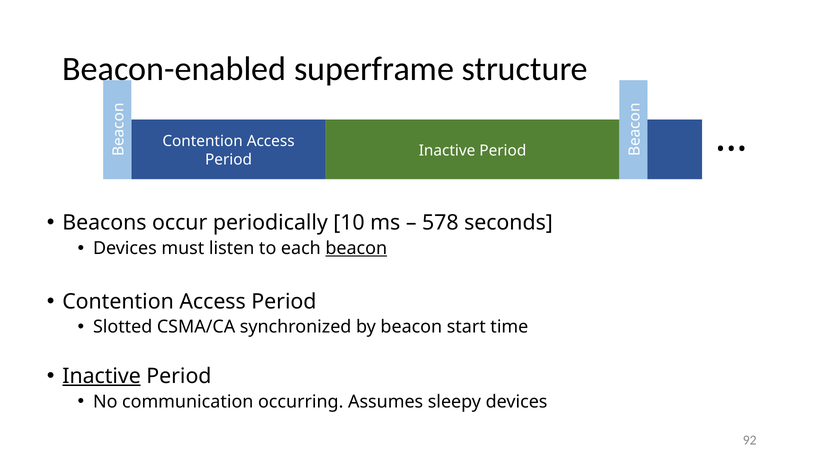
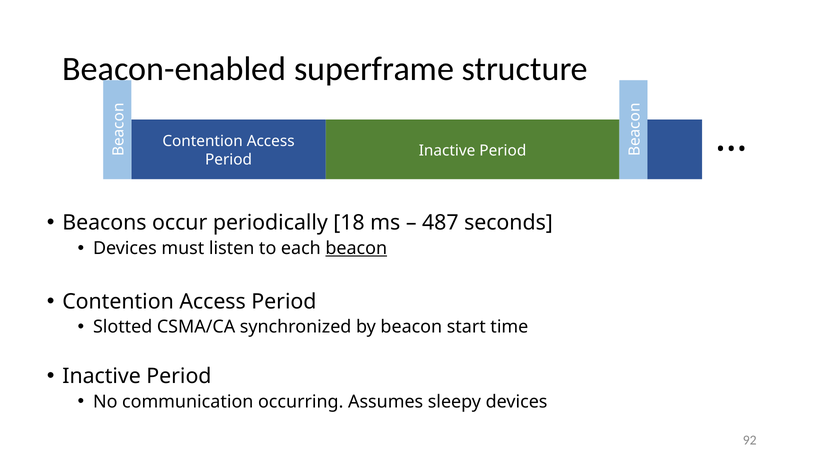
10: 10 -> 18 (349, 223)
578: 578 -> 487 (440, 223)
Inactive underline: present -> none (102, 376)
